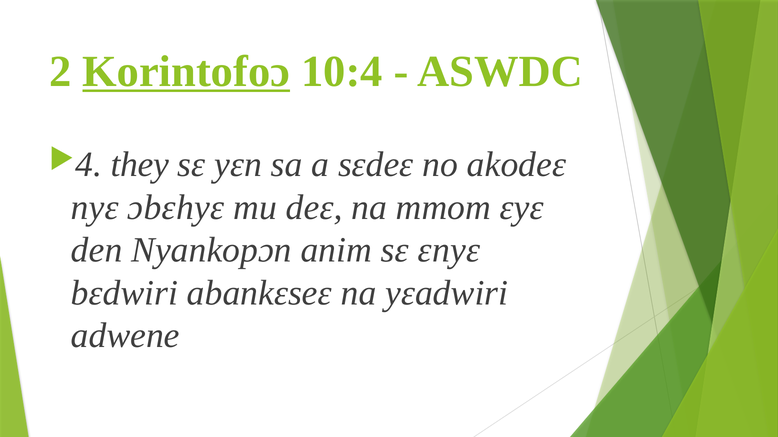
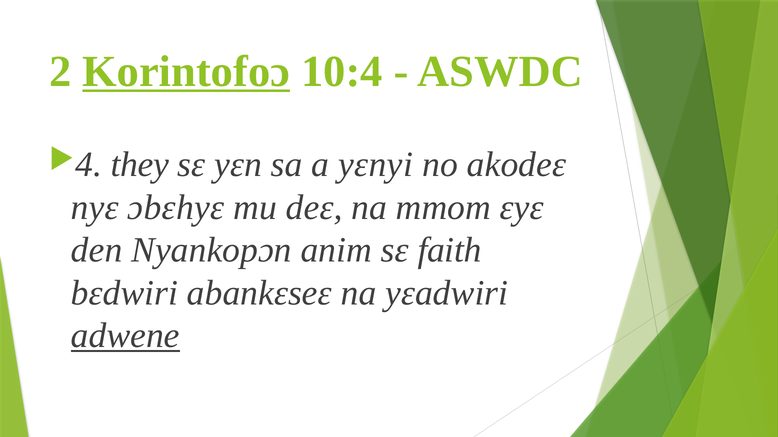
sɛdeɛ: sɛdeɛ -> yɛnyi (376, 165)
ɛnyɛ: ɛnyɛ -> faith (449, 250)
adwene underline: none -> present (125, 336)
